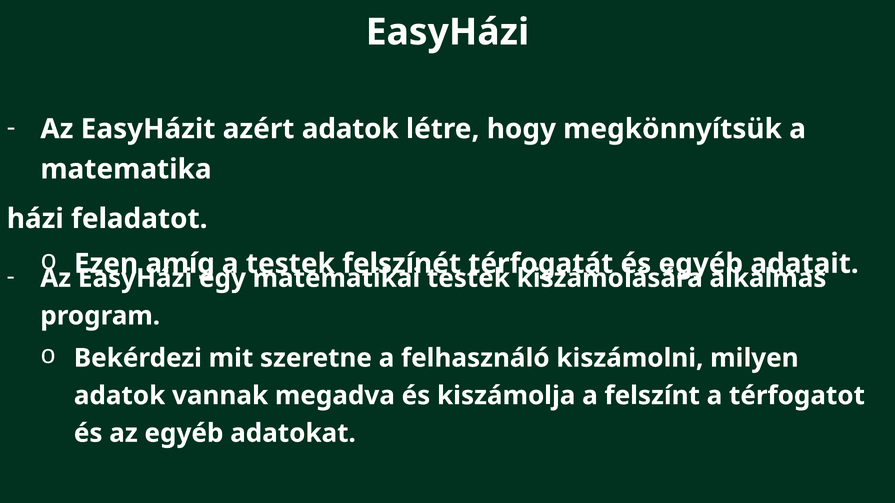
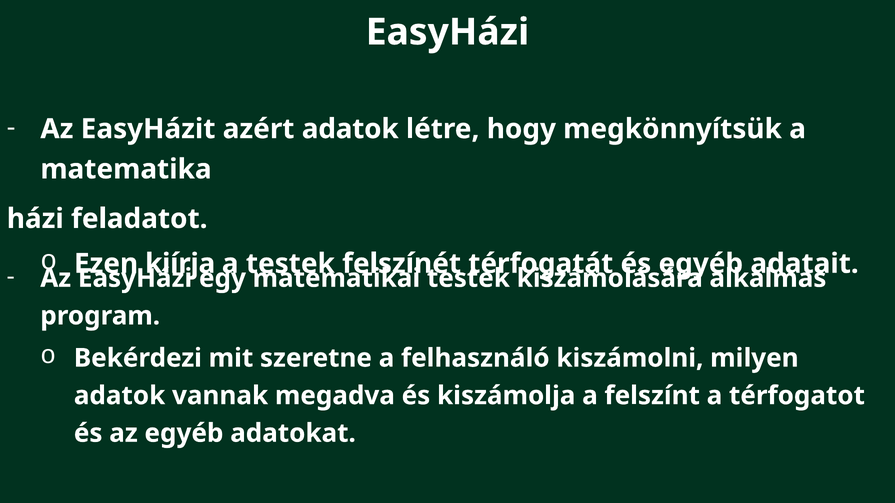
amíg: amíg -> kiírja (180, 264)
